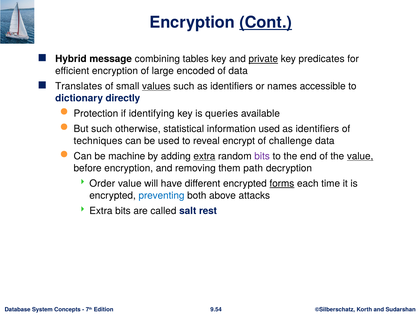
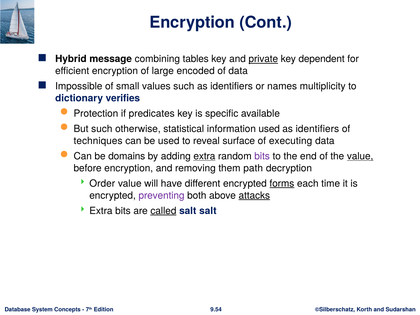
Cont underline: present -> none (266, 23)
predicates: predicates -> dependent (322, 59)
Translates: Translates -> Impossible (79, 86)
values underline: present -> none (156, 86)
accessible: accessible -> multiplicity (323, 86)
directly: directly -> verifies (123, 98)
identifying: identifying -> predicates (152, 114)
queries: queries -> specific (222, 114)
encrypt: encrypt -> surface (239, 141)
challenge: challenge -> executing (291, 141)
machine: machine -> domains (127, 156)
preventing colour: blue -> purple (161, 195)
attacks underline: none -> present (254, 195)
called underline: none -> present (163, 211)
salt rest: rest -> salt (208, 211)
